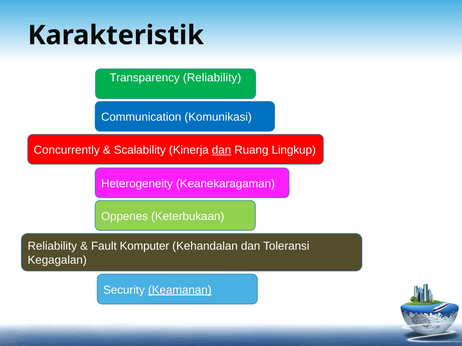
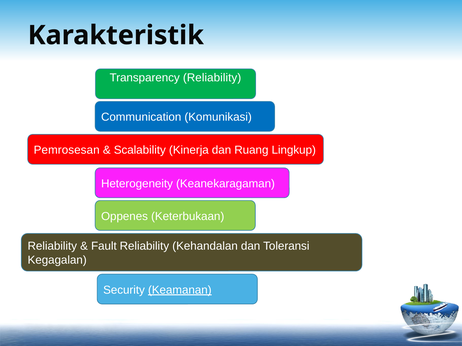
Concurrently: Concurrently -> Pemrosesan (67, 150)
dan underline: present -> none (222, 150)
Fault Komputer: Komputer -> Reliability (144, 246)
